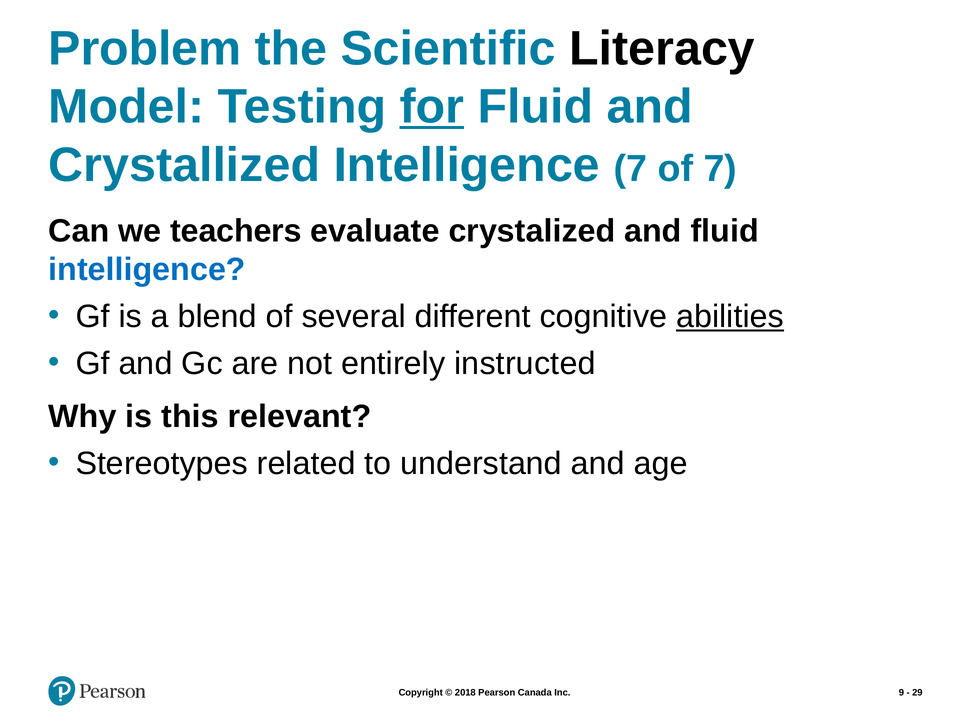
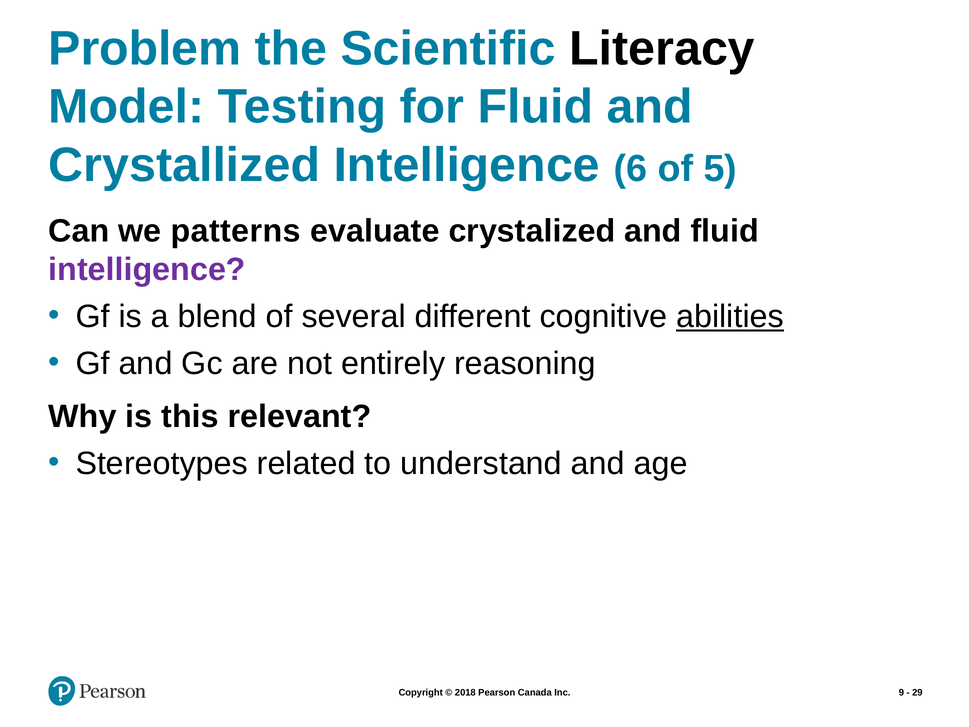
for underline: present -> none (432, 107)
Intelligence 7: 7 -> 6 (631, 169)
of 7: 7 -> 5 (720, 169)
teachers: teachers -> patterns (236, 231)
intelligence colour: blue -> purple (147, 270)
instructed: instructed -> reasoning (525, 363)
